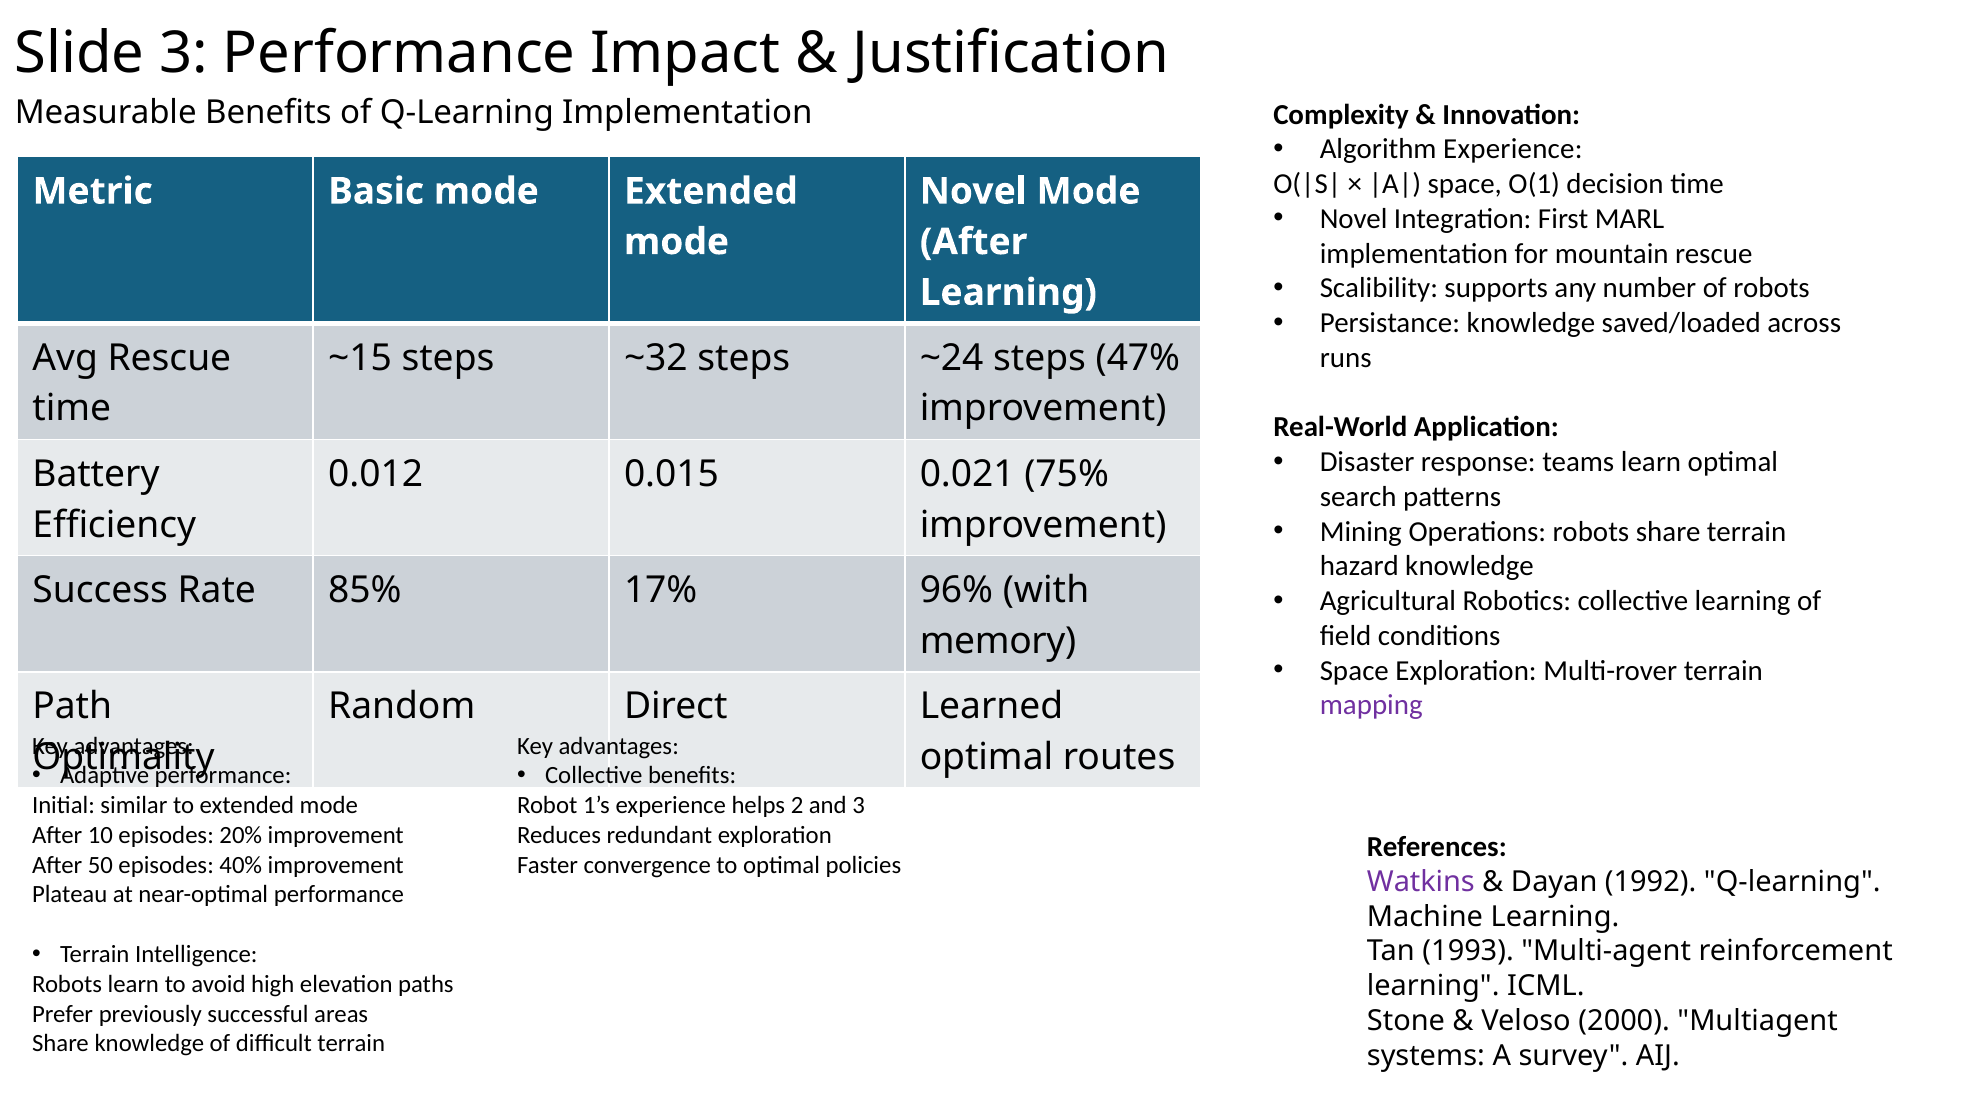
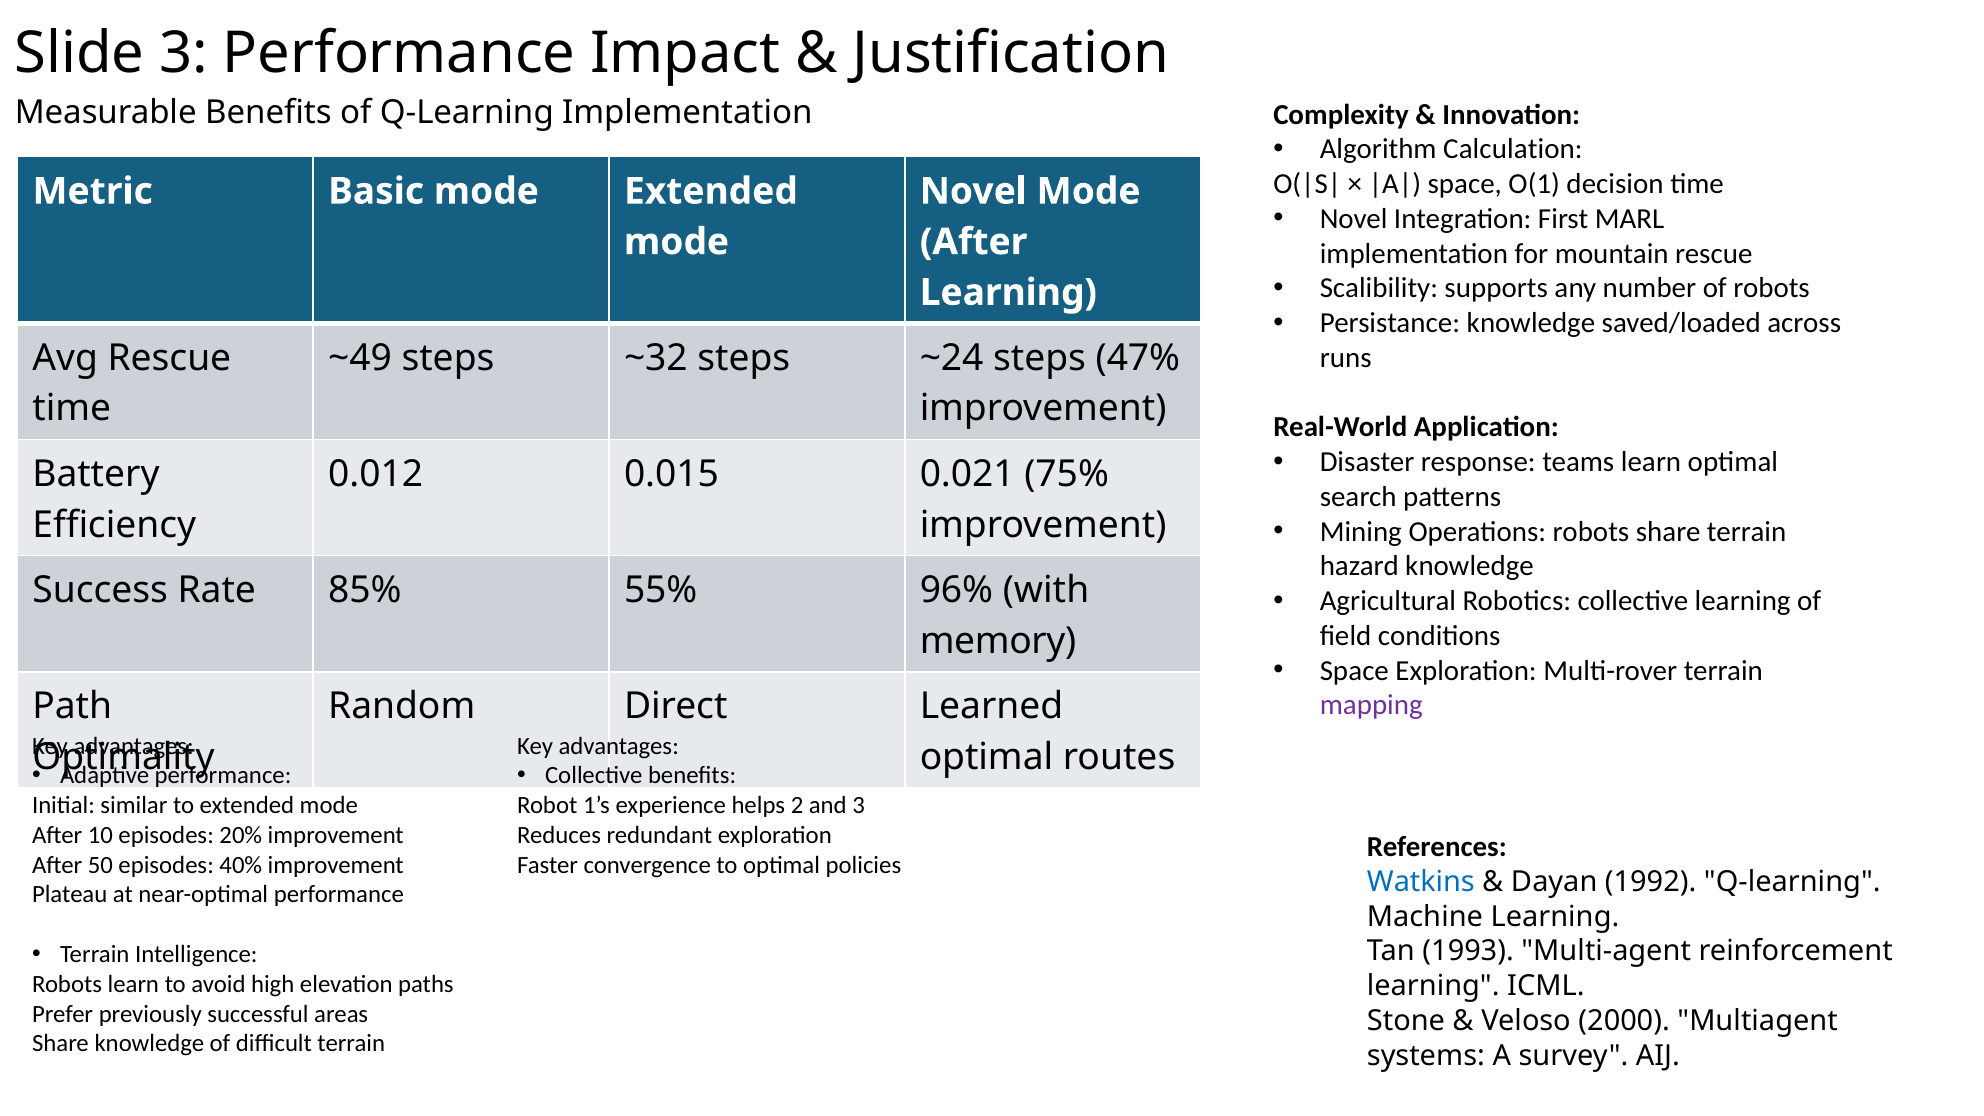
Algorithm Experience: Experience -> Calculation (1513, 149)
~15: ~15 -> ~49 (360, 358)
17%: 17% -> 55% (661, 590)
Watkins colour: purple -> blue (1421, 882)
